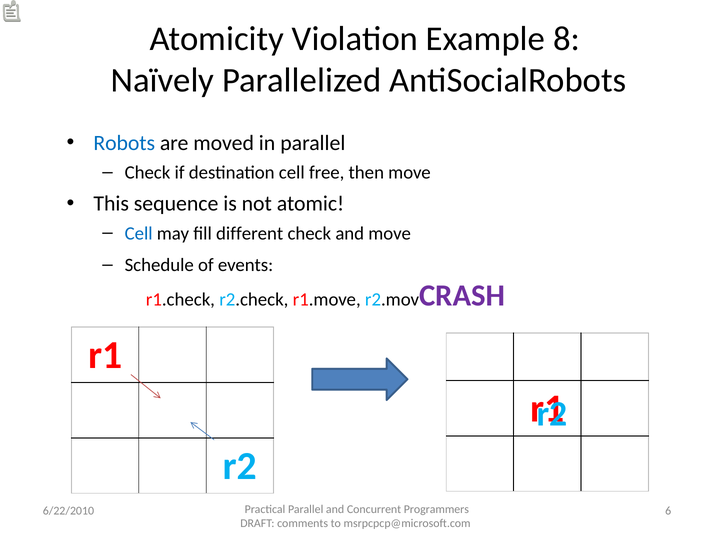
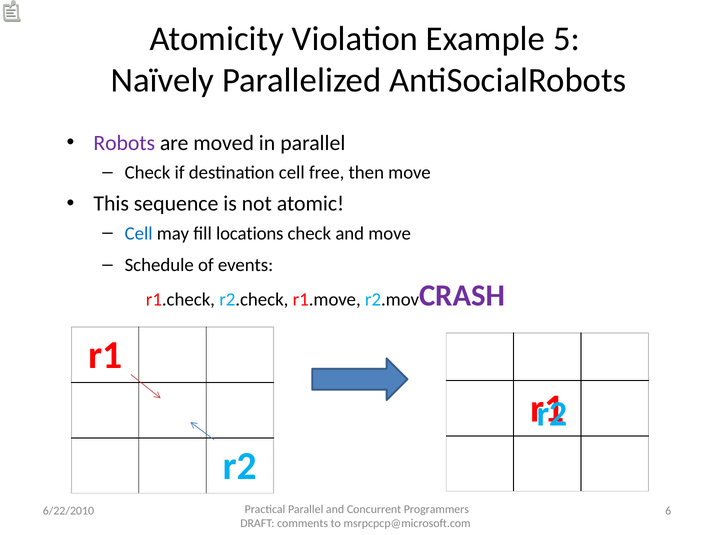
8: 8 -> 5 (566, 39)
Robots colour: blue -> purple (124, 143)
different: different -> locations (250, 234)
